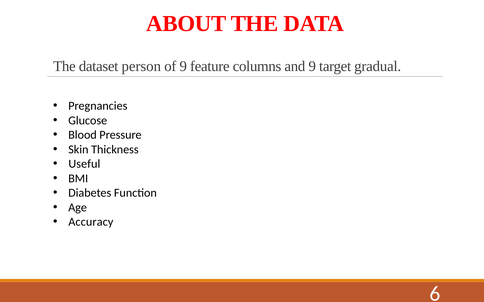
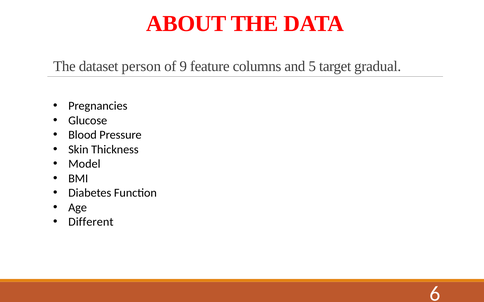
and 9: 9 -> 5 (312, 66)
Useful: Useful -> Model (84, 164)
Accuracy: Accuracy -> Different (91, 222)
